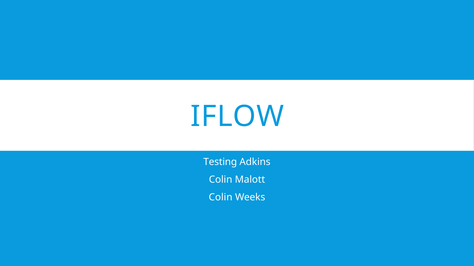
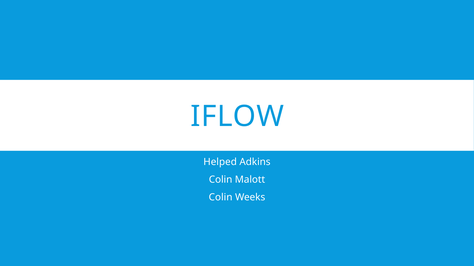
Testing: Testing -> Helped (220, 162)
